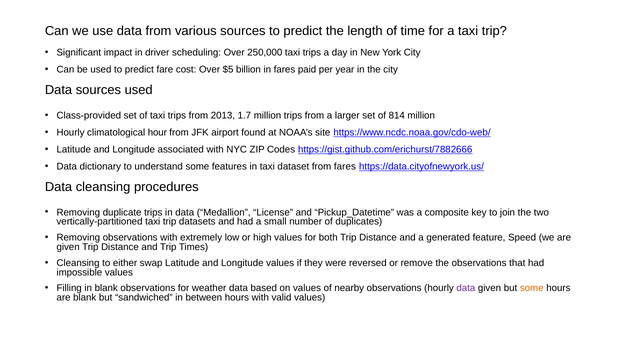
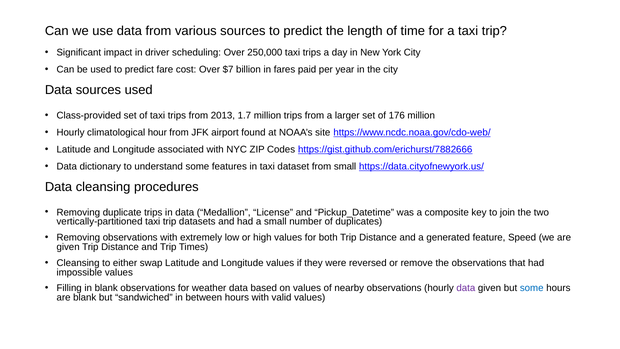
$5: $5 -> $7 (228, 69)
814: 814 -> 176 (397, 115)
from fares: fares -> small (345, 166)
some colour: orange -> blue (532, 288)
